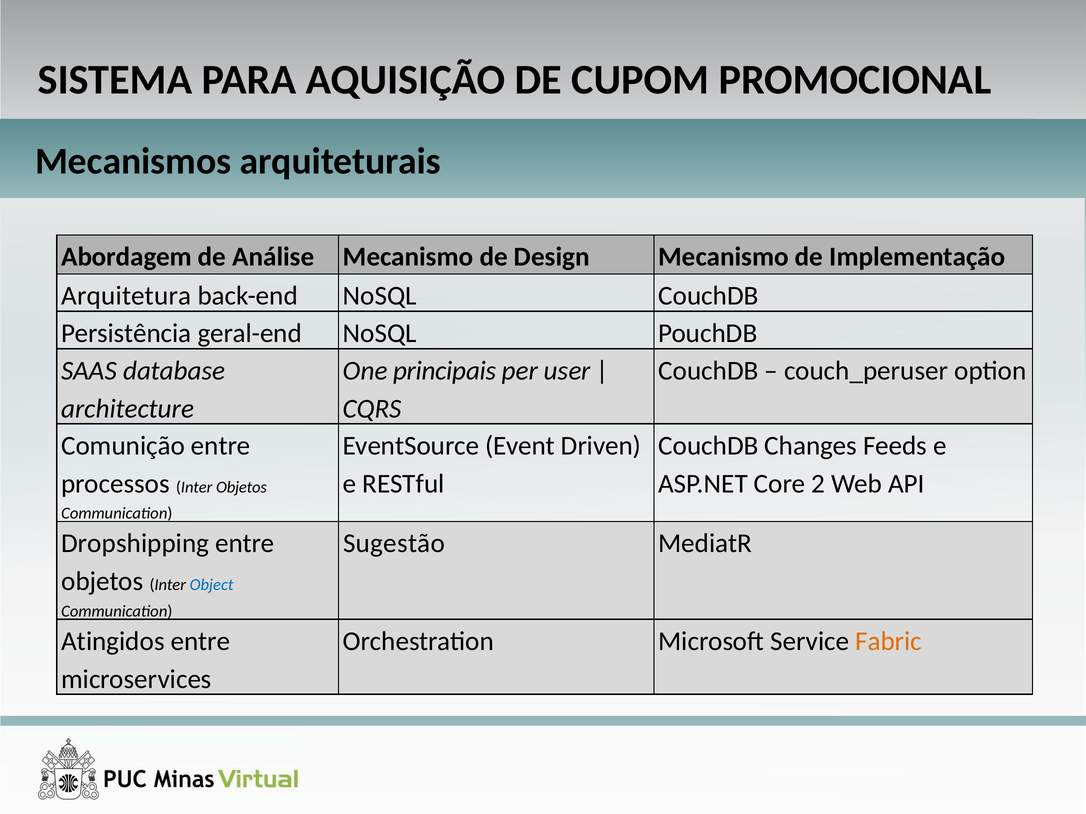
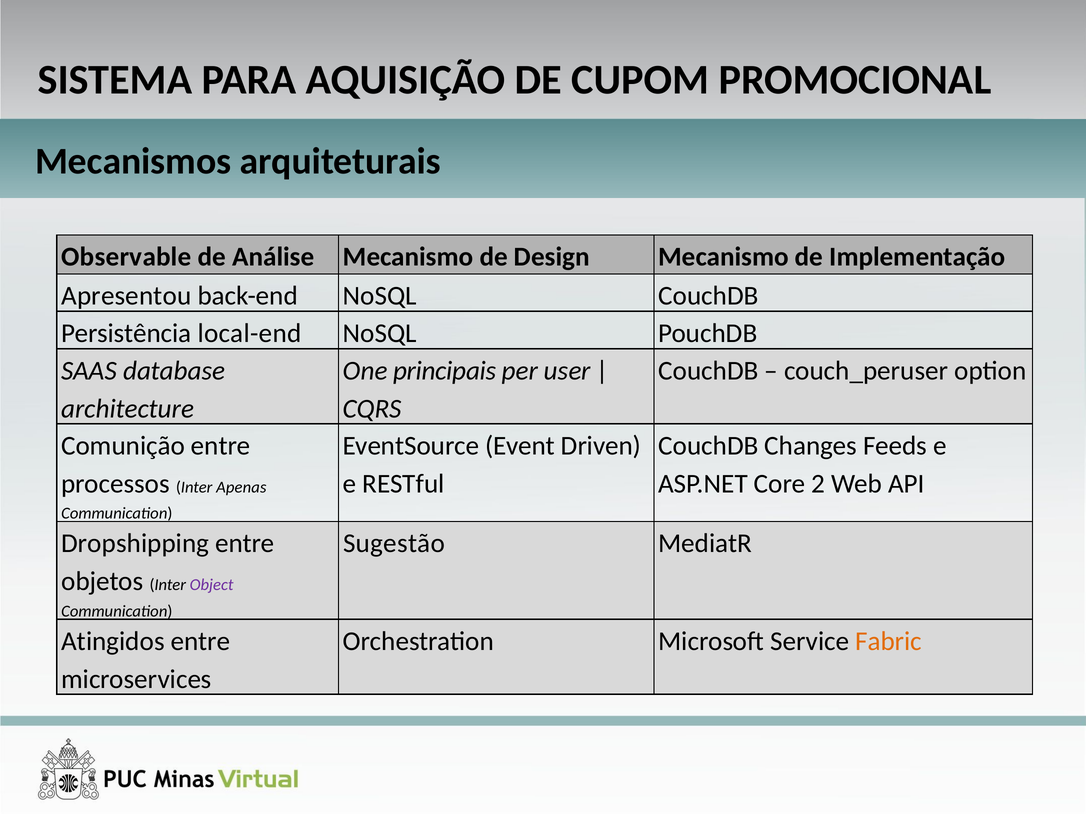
Abordagem: Abordagem -> Observable (126, 257)
Arquitetura: Arquitetura -> Apresentou (126, 296)
geral-end: geral-end -> local-end (250, 333)
Inter Objetos: Objetos -> Apenas (241, 487)
Object colour: blue -> purple (212, 585)
